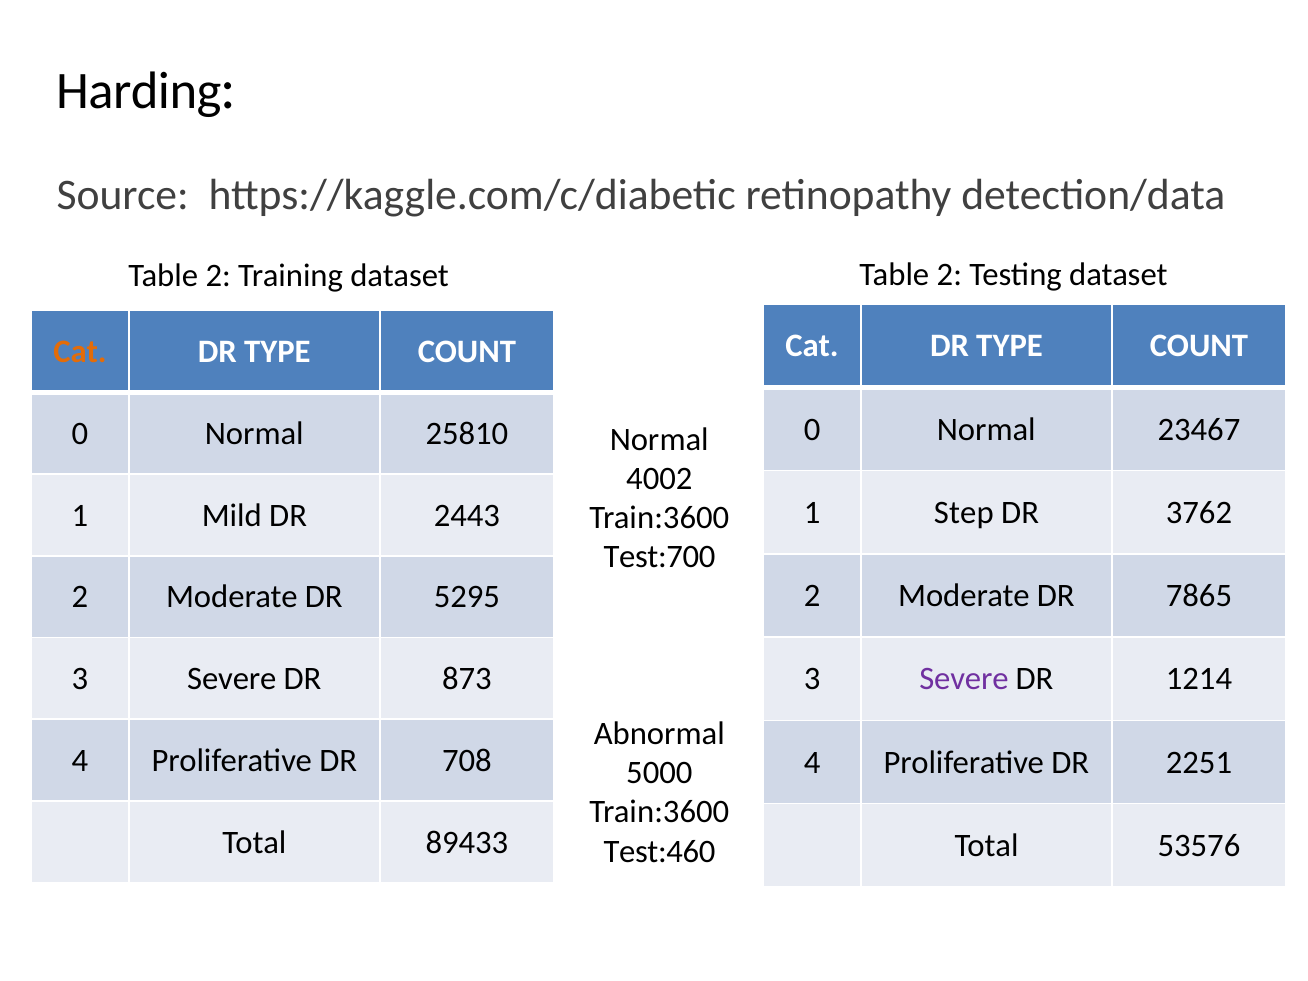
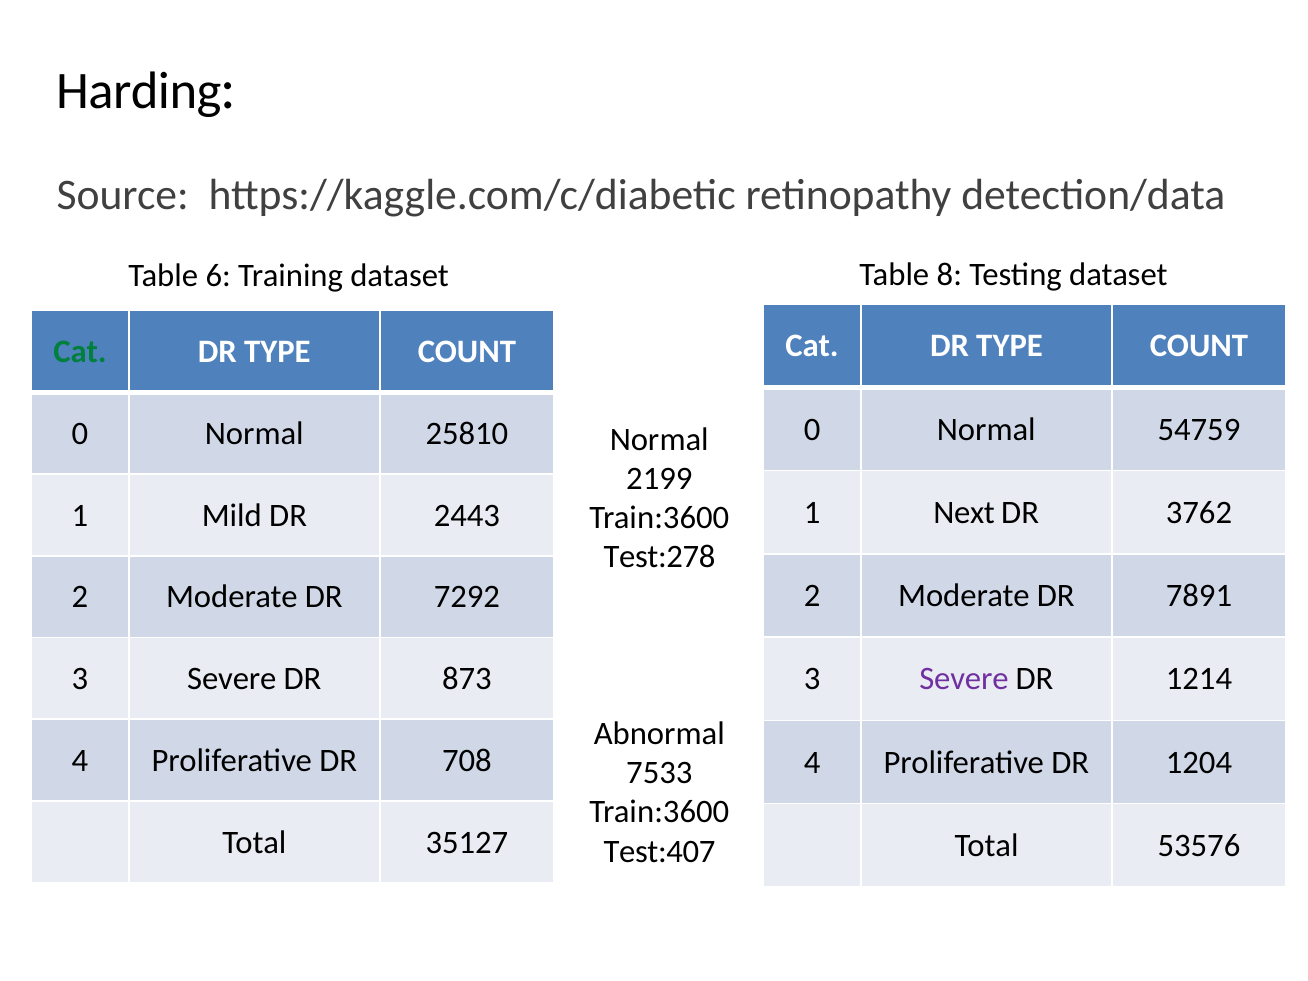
2: 2 -> 6 (218, 275)
dataset Table 2: 2 -> 8 (949, 275)
Cat colour: orange -> green (80, 352)
23467: 23467 -> 54759 (1199, 429)
4002: 4002 -> 2199 (659, 479)
Step: Step -> Next (964, 513)
Test:700: Test:700 -> Test:278 (659, 557)
7865: 7865 -> 7891 (1199, 596)
5295: 5295 -> 7292 (467, 597)
2251: 2251 -> 1204 (1199, 762)
5000: 5000 -> 7533 (659, 773)
89433: 89433 -> 35127 (467, 842)
Test:460: Test:460 -> Test:407 (659, 851)
